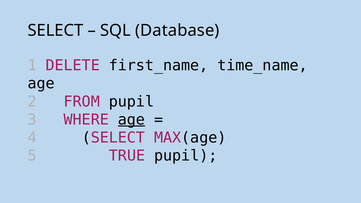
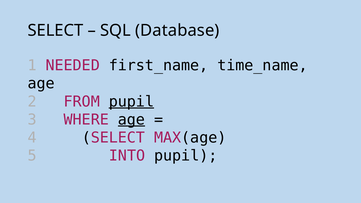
DELETE: DELETE -> NEEDED (73, 65)
pupil underline: none -> present (131, 102)
TRUE: TRUE -> INTO (127, 156)
